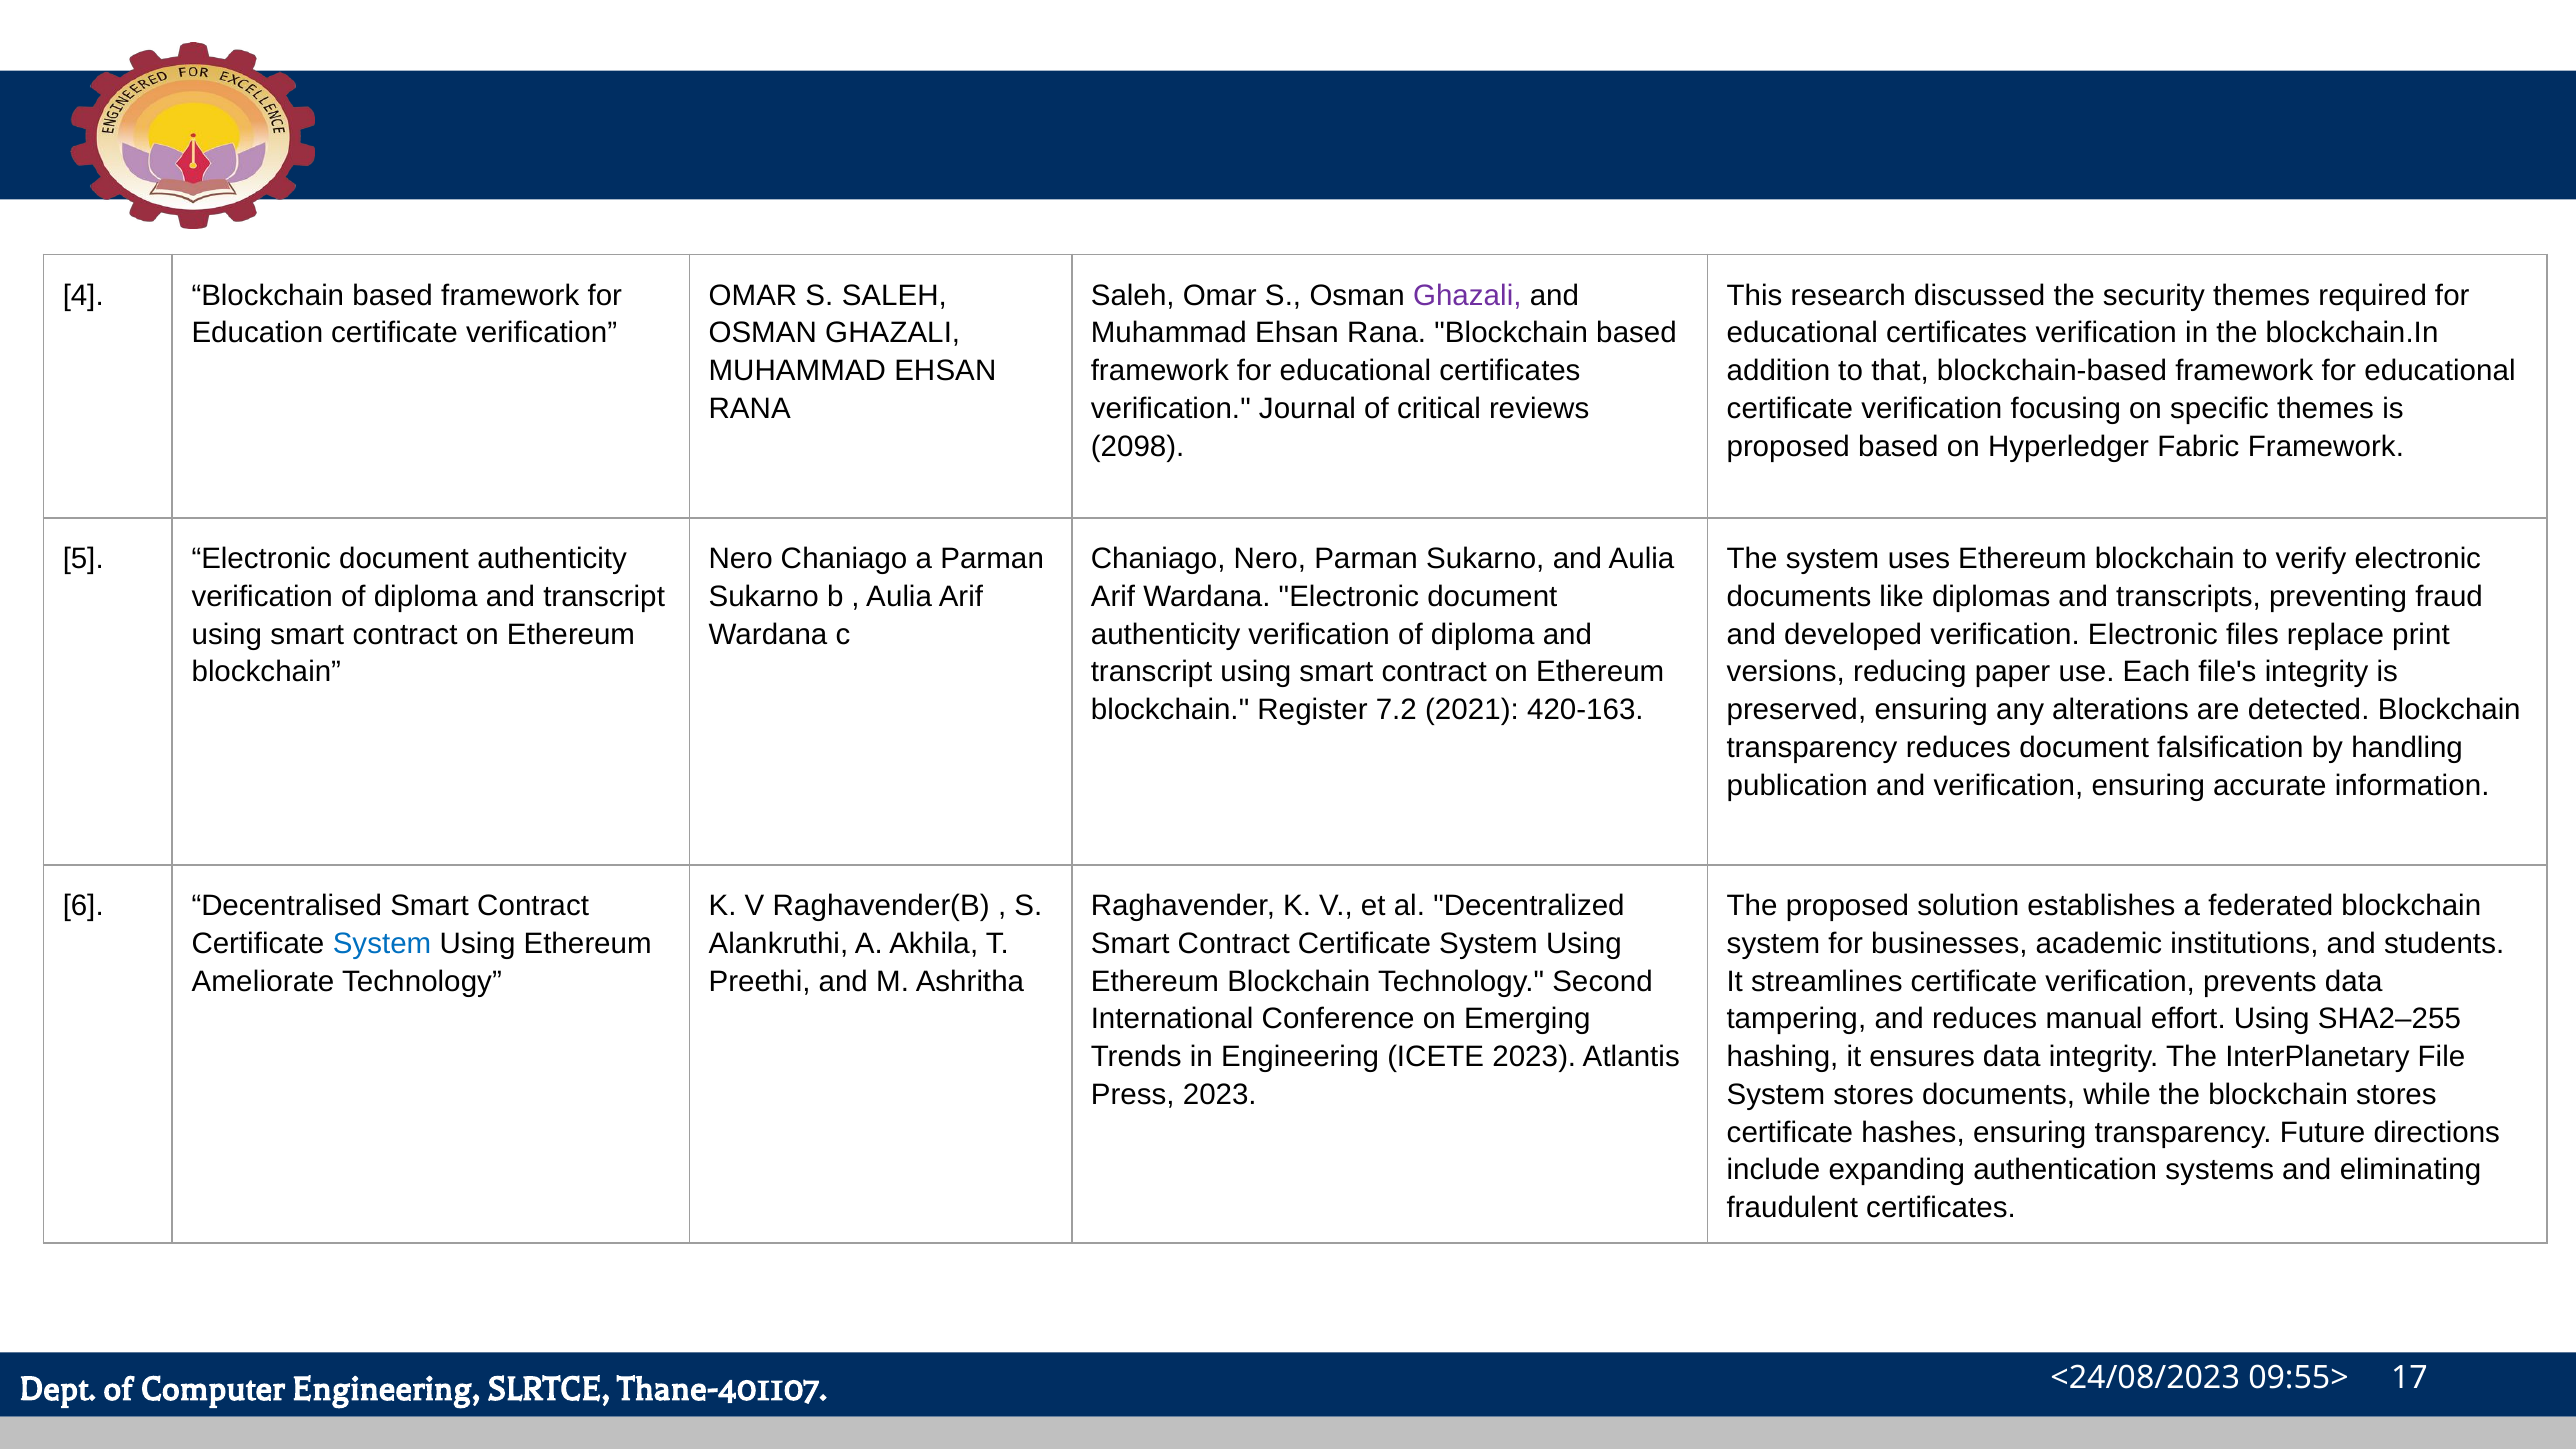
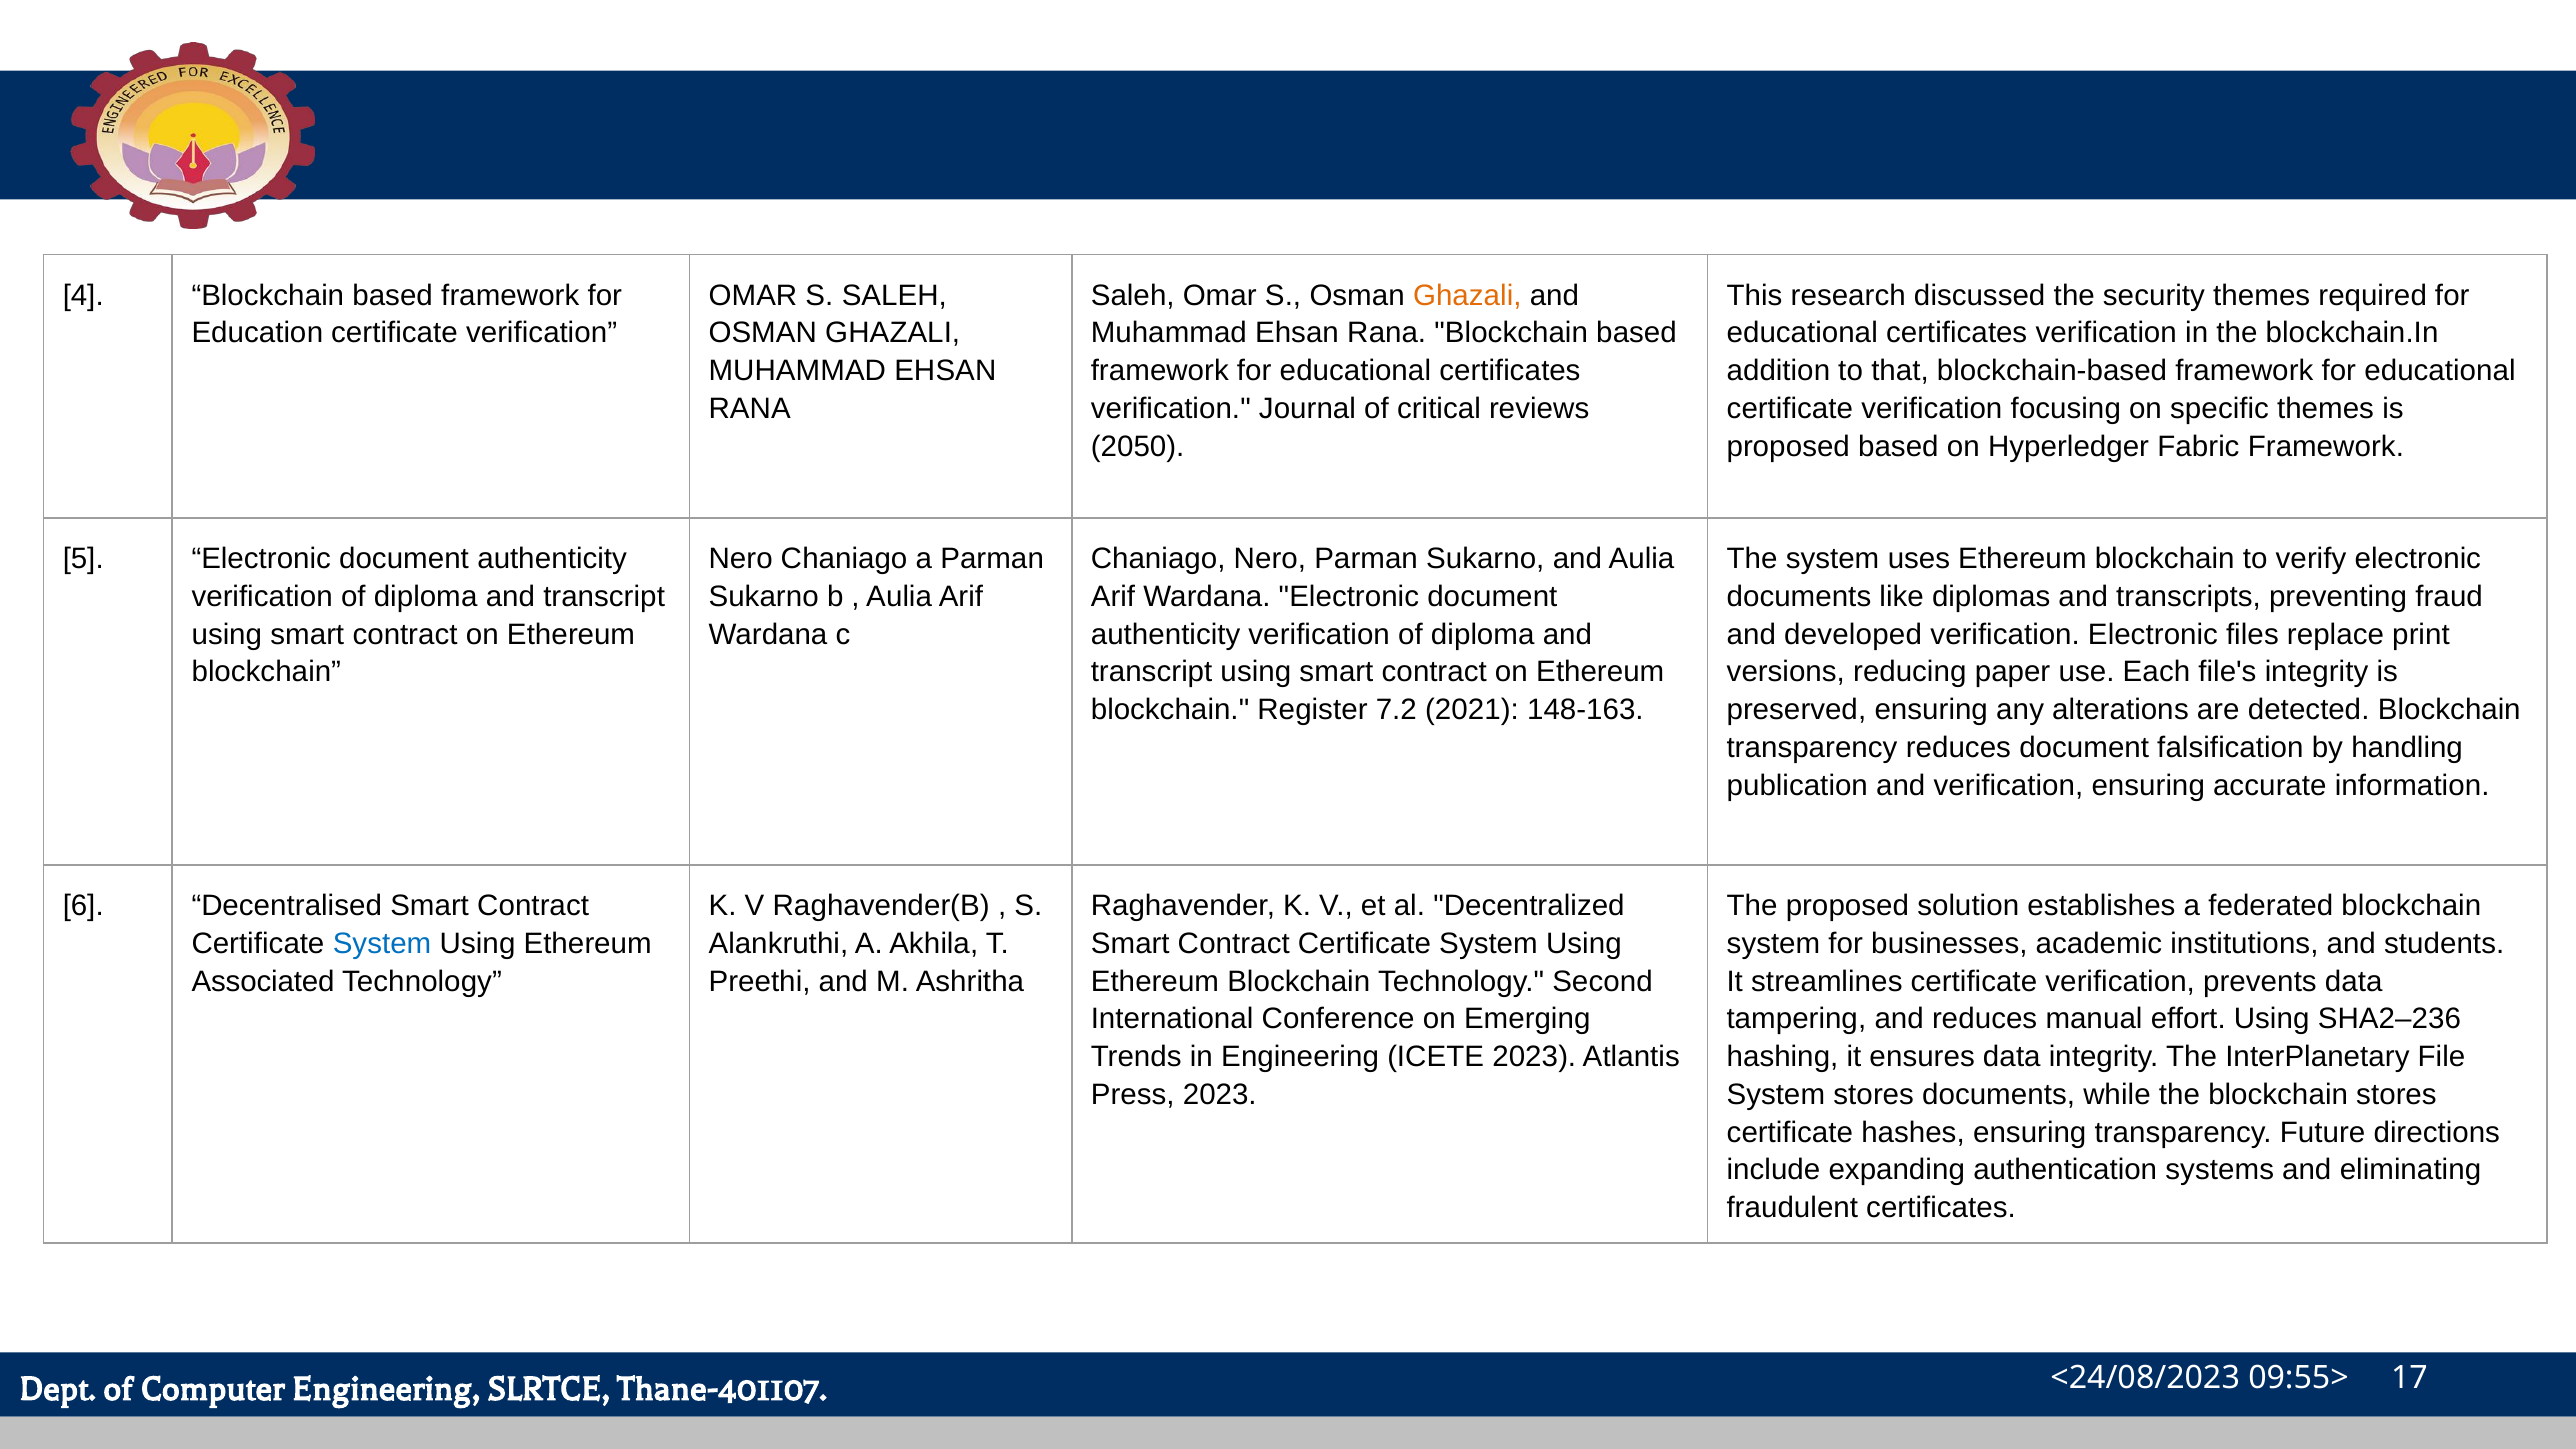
Ghazali colour: purple -> orange (1467, 295)
2098: 2098 -> 2050 (1138, 446)
420-163: 420-163 -> 148-163 (1585, 710)
Ameliorate: Ameliorate -> Associated (263, 982)
SHA2–255: SHA2–255 -> SHA2–236 (2389, 1019)
